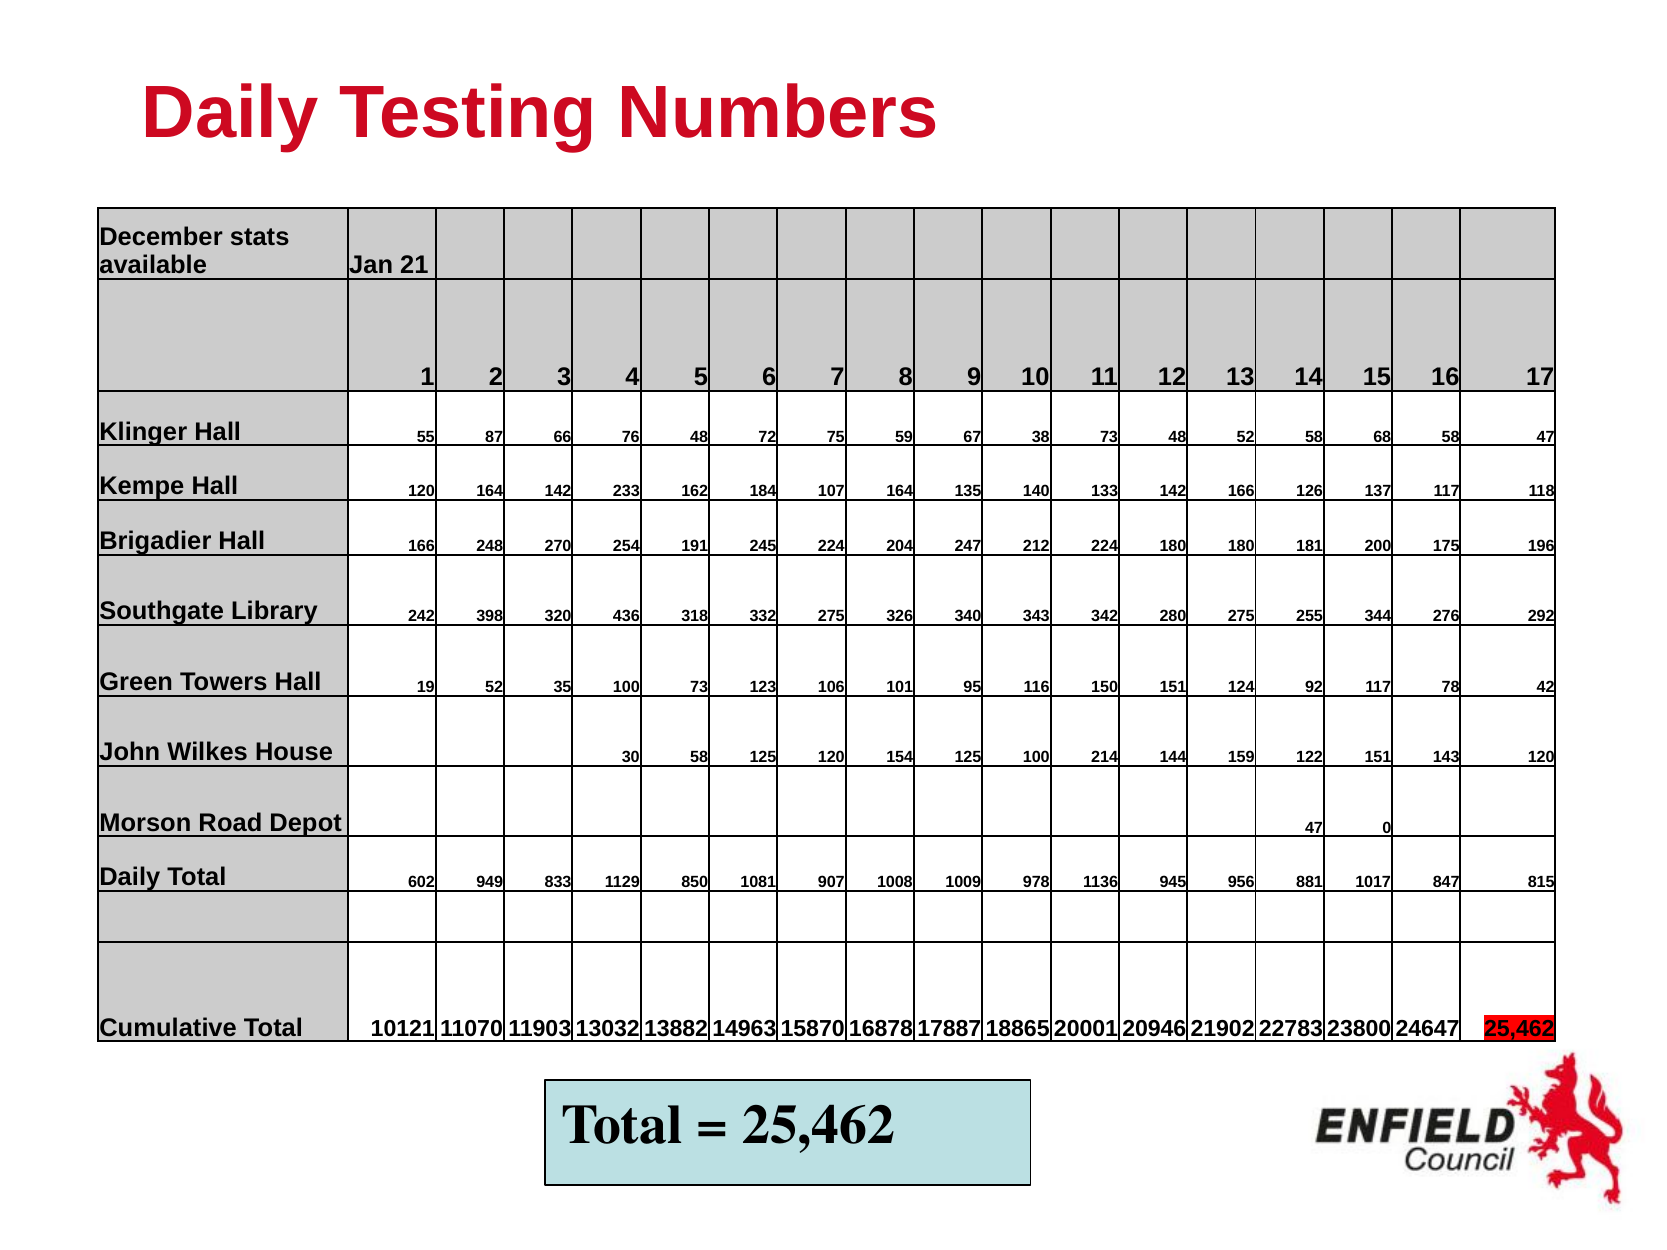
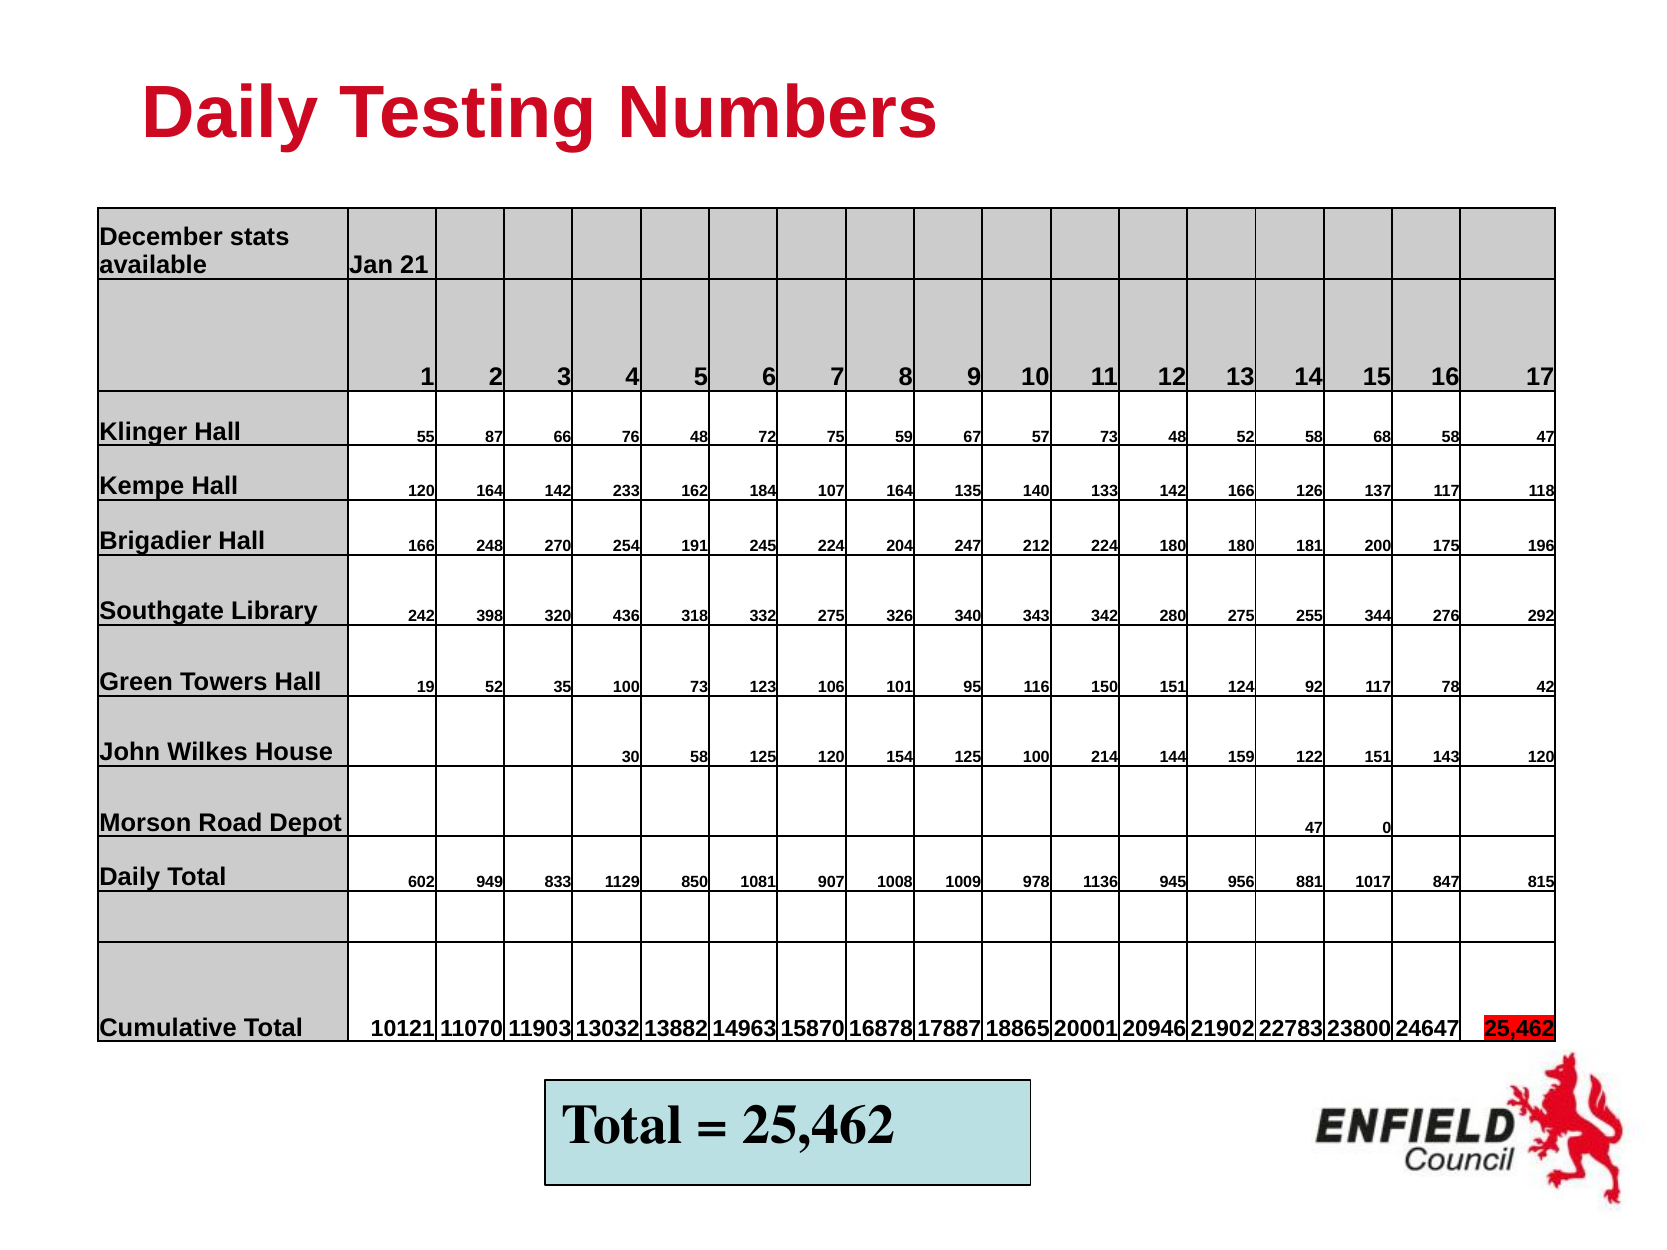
38: 38 -> 57 (1041, 437)
